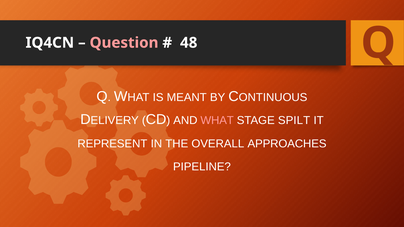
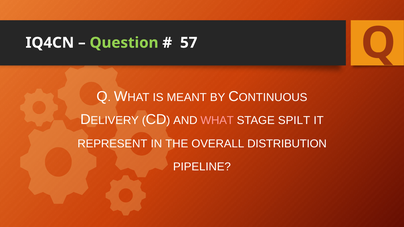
Question colour: pink -> light green (124, 43)
48: 48 -> 57 (189, 43)
APPROACHES: APPROACHES -> DISTRIBUTION (287, 144)
